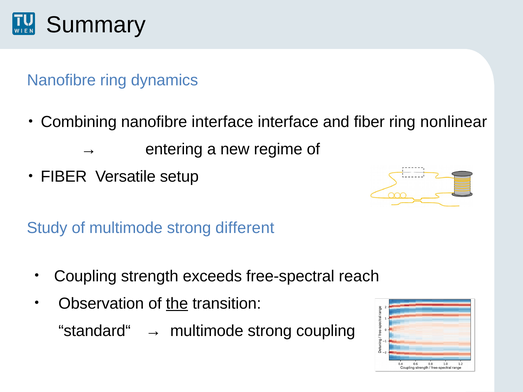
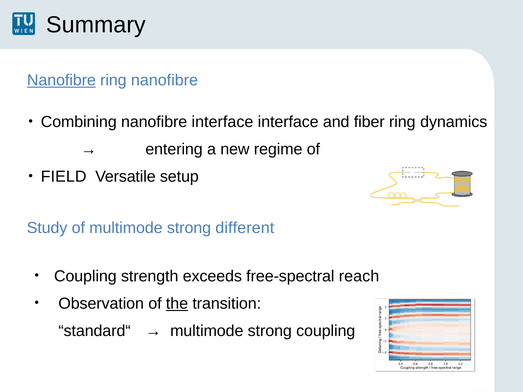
Nanofibre underline: none -> present (61, 80)
ring dynamics: dynamics -> nanofibre (164, 80)
nonlinear: nonlinear -> dynamics (454, 122)
FIBER: FIBER -> FIELD (64, 177)
